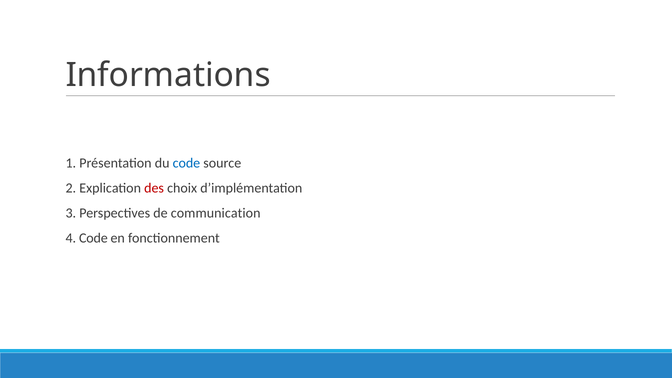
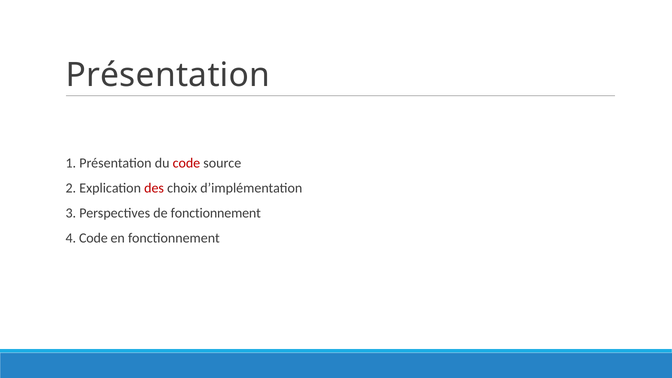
Informations: Informations -> Présentation (168, 75)
code colour: blue -> red (186, 163)
de communication: communication -> fonctionnement (216, 213)
